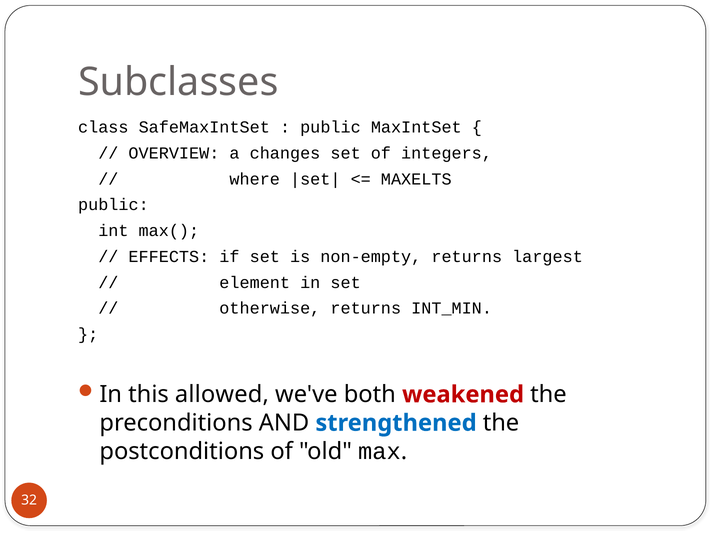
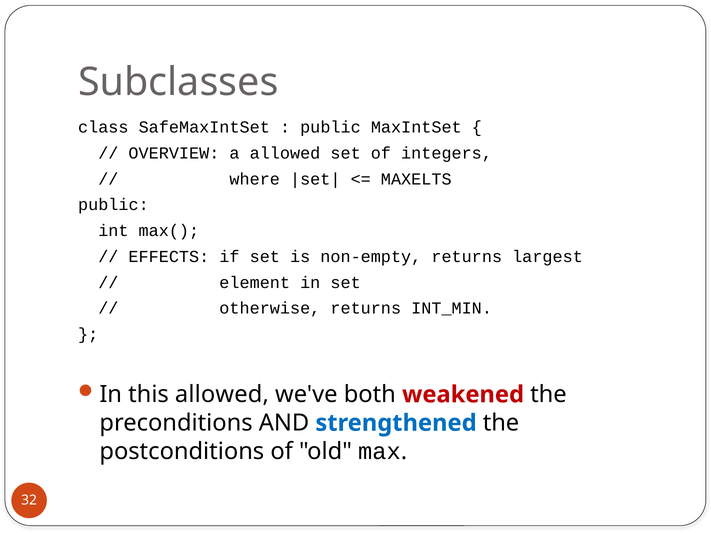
a changes: changes -> allowed (285, 153)
